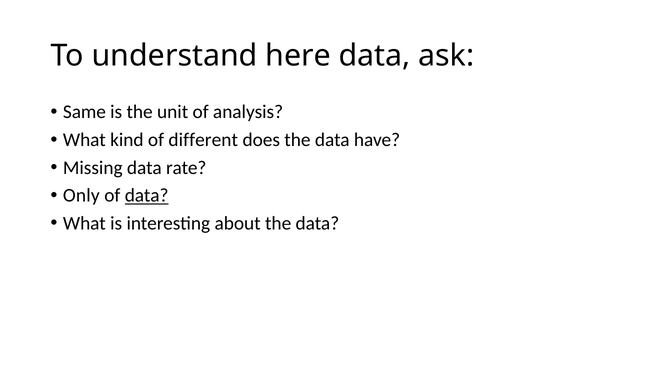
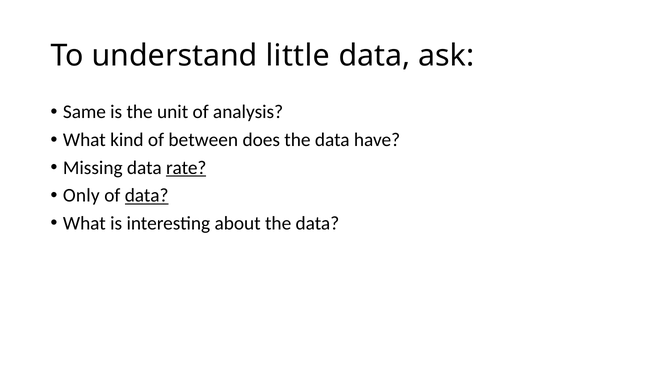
here: here -> little (298, 56)
different: different -> between (203, 140)
rate underline: none -> present (186, 168)
